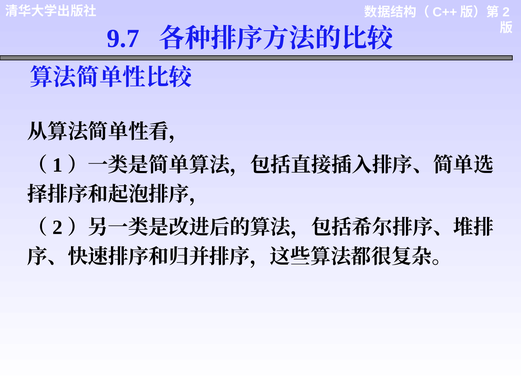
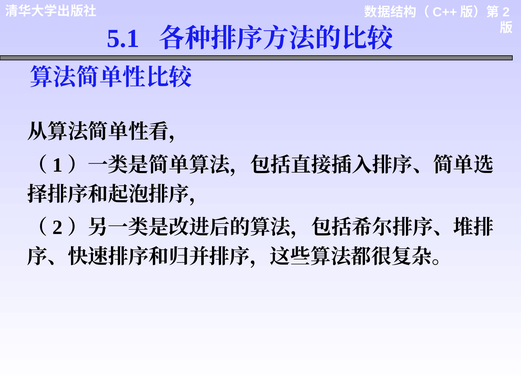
9.7: 9.7 -> 5.1 (123, 38)
